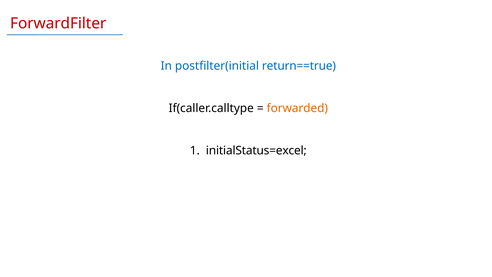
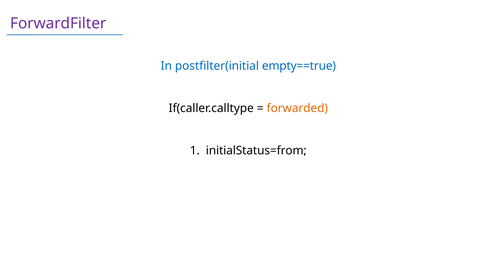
ForwardFilter colour: red -> purple (58, 24)
return==true: return==true -> empty==true (299, 66)
initialStatus=excel: initialStatus=excel -> initialStatus=from (256, 151)
